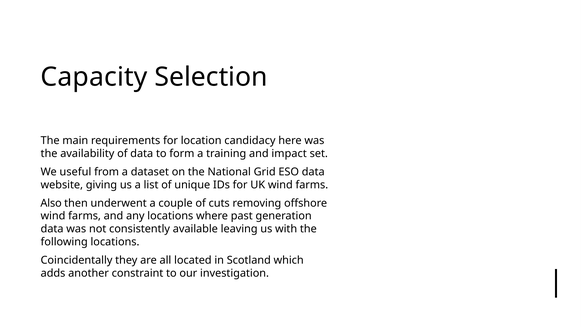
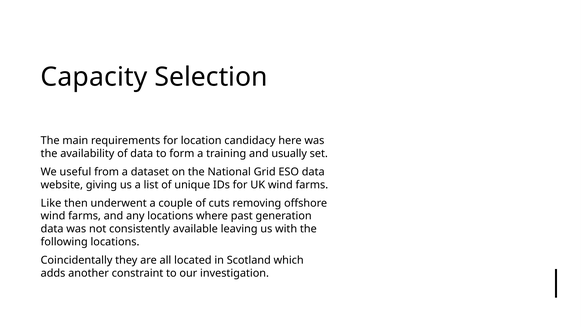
impact: impact -> usually (289, 153)
Also: Also -> Like (51, 203)
